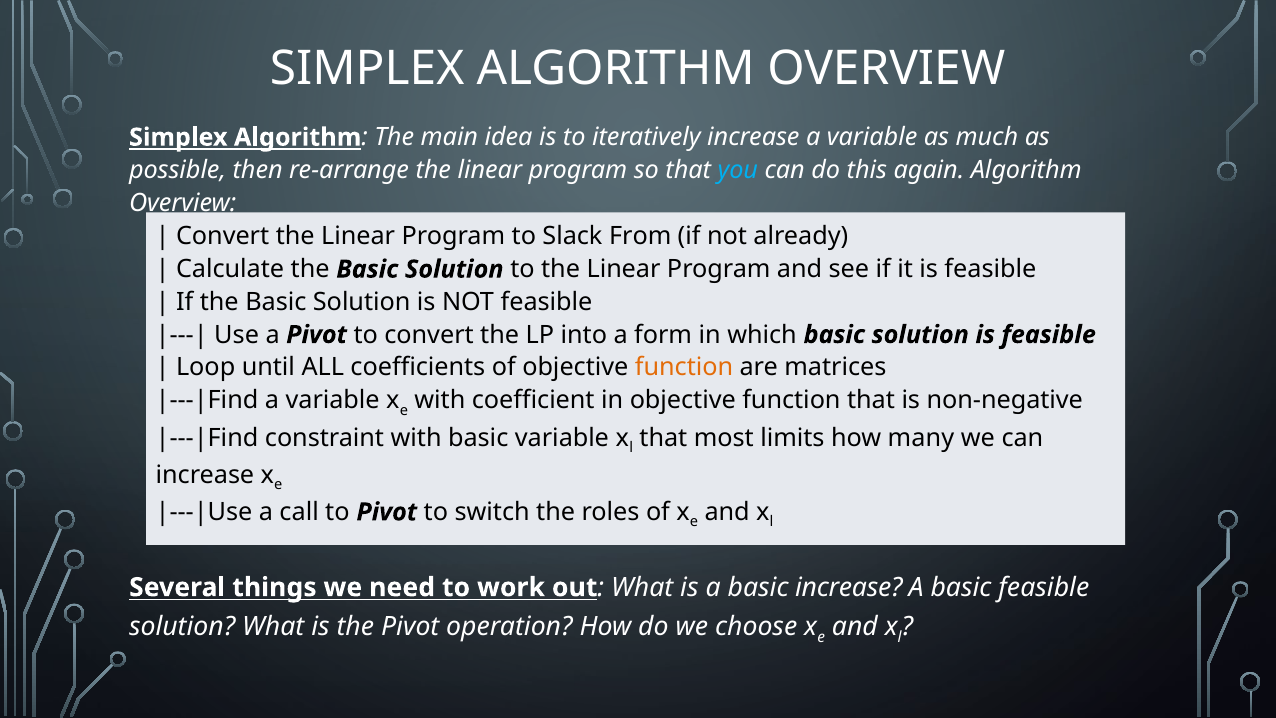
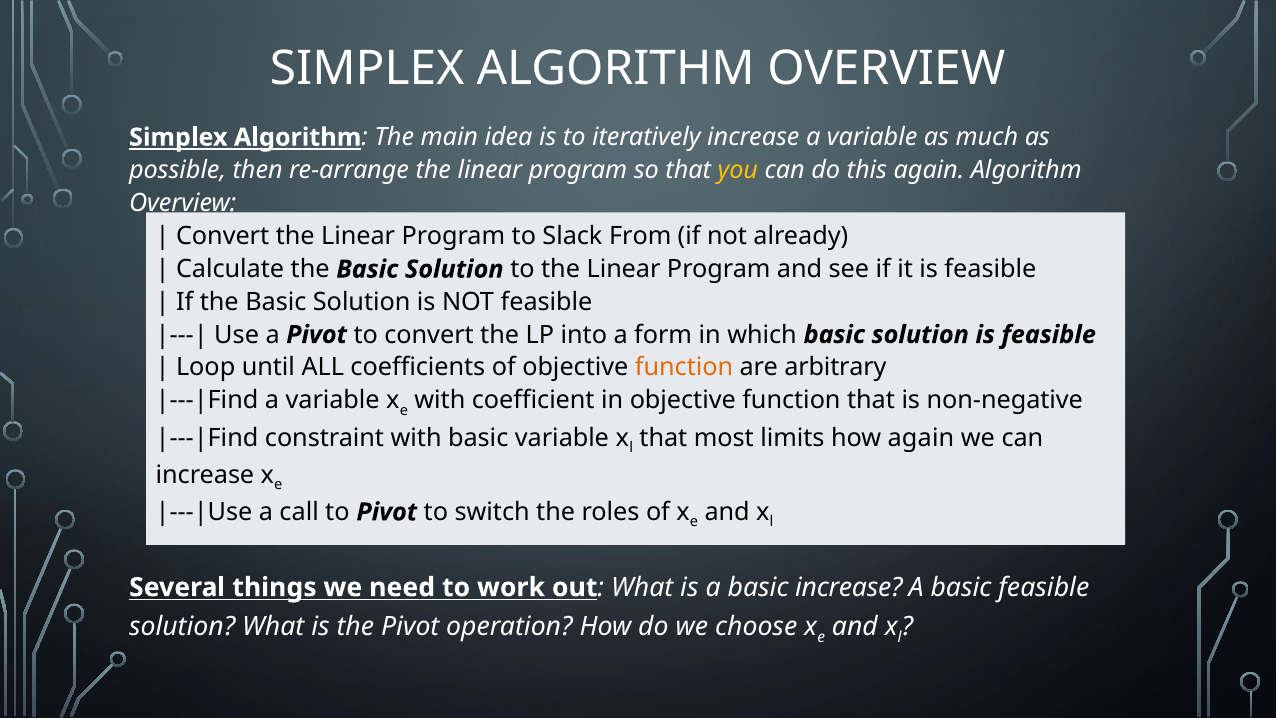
you colour: light blue -> yellow (738, 170)
matrices: matrices -> arbitrary (835, 367)
how many: many -> again (921, 438)
